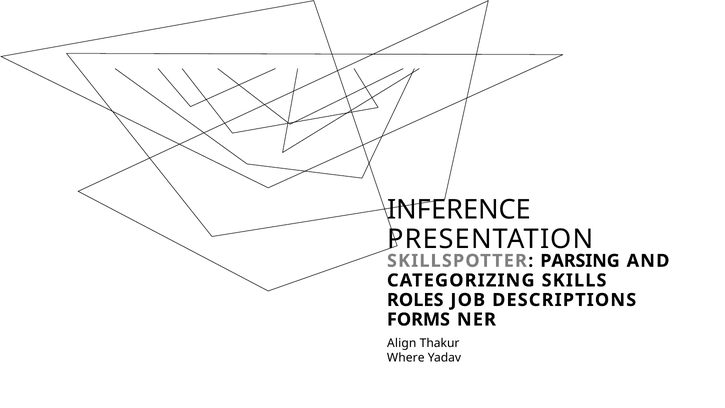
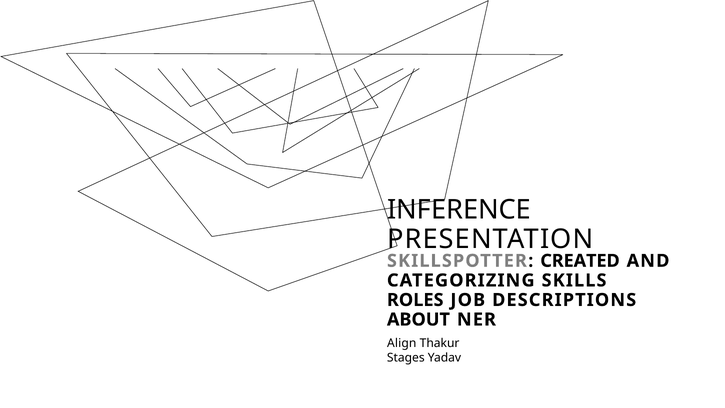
PARSING: PARSING -> CREATED (580, 261)
FORMS: FORMS -> ABOUT (418, 319)
Where: Where -> Stages (406, 357)
